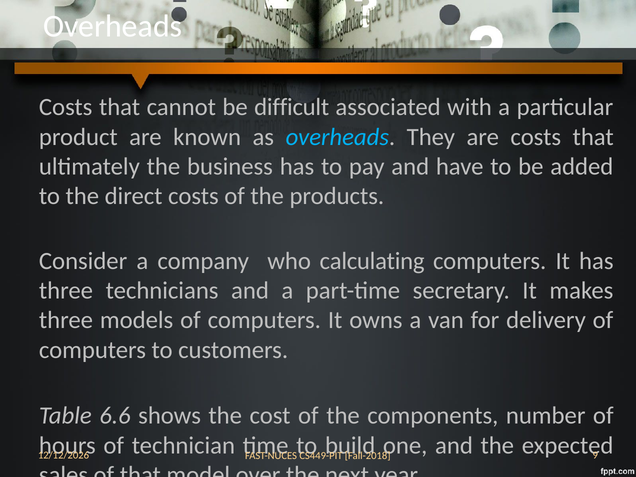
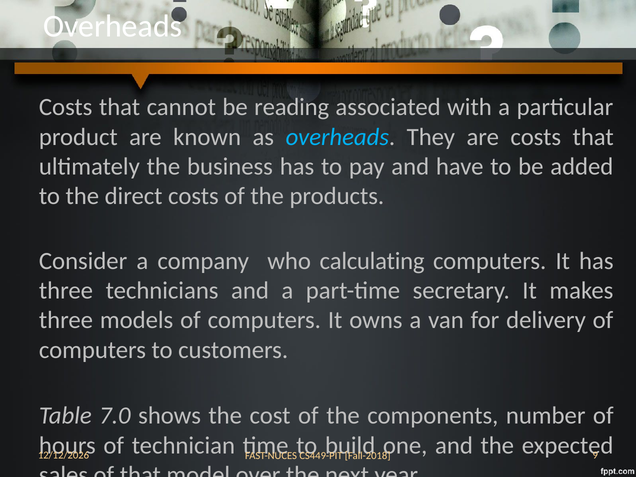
difficult: difficult -> reading (292, 107)
6.6: 6.6 -> 7.0 (115, 416)
